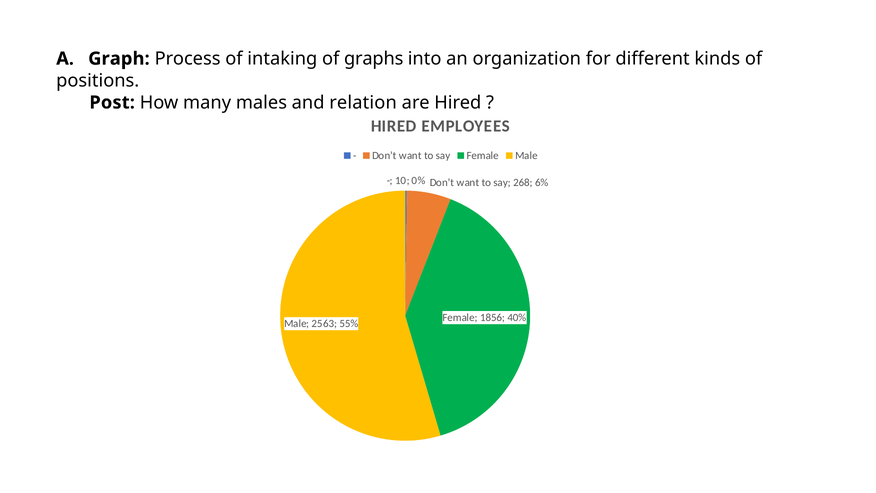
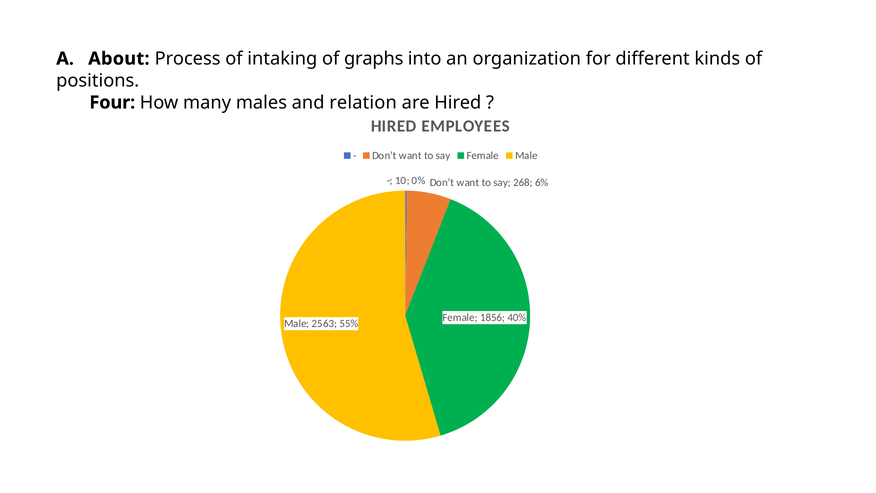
Graph: Graph -> About (119, 59)
Post: Post -> Four (112, 102)
